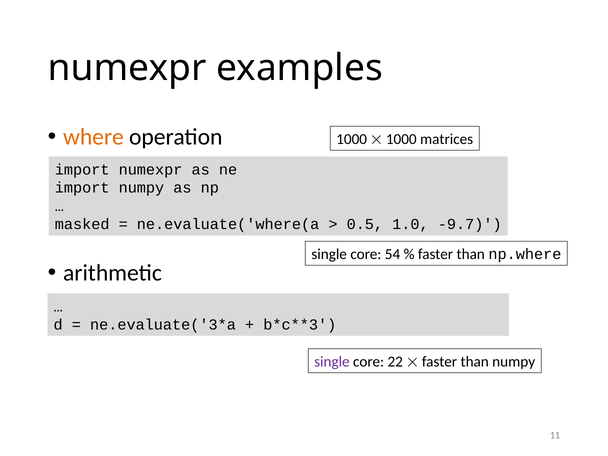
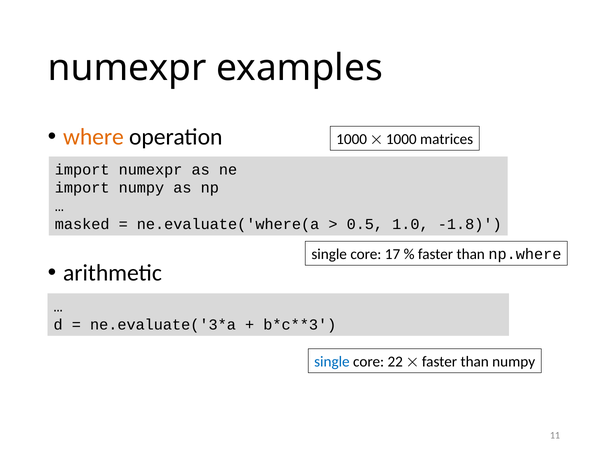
-9.7: -9.7 -> -1.8 (470, 224)
54: 54 -> 17 (393, 254)
single colour: purple -> blue (332, 362)
